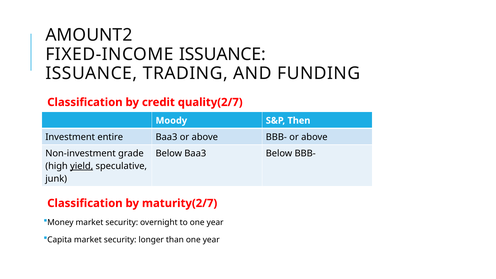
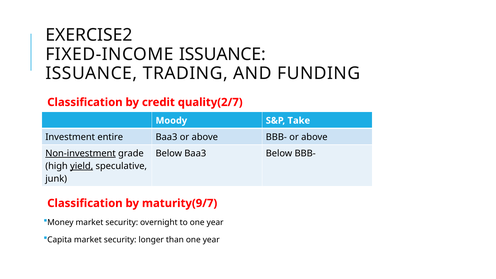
AMOUNT2: AMOUNT2 -> EXERCISE2 (89, 35)
Then: Then -> Take (299, 121)
Non-investment underline: none -> present (81, 153)
maturity(2/7: maturity(2/7 -> maturity(9/7 (180, 203)
